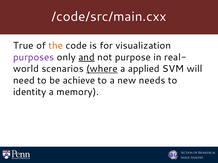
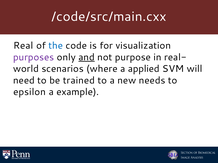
True: True -> Real (23, 46)
the colour: orange -> blue (56, 46)
where underline: present -> none (102, 69)
achieve: achieve -> trained (79, 81)
identity: identity -> epsilon (30, 92)
memory: memory -> example (78, 92)
